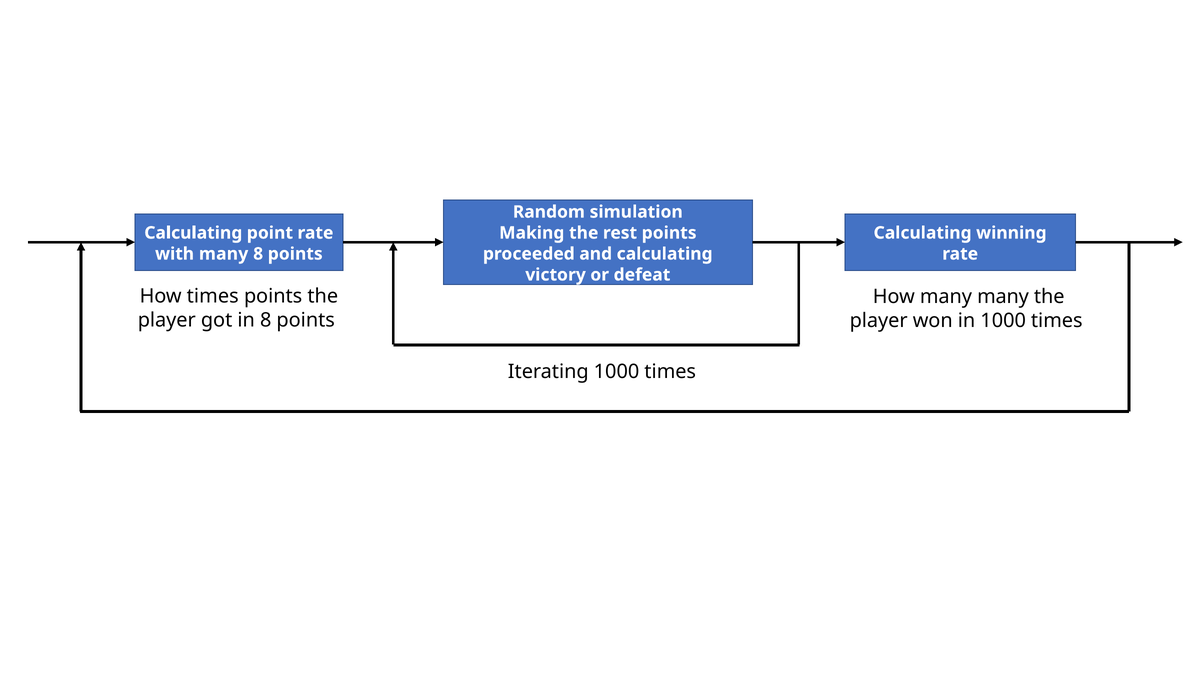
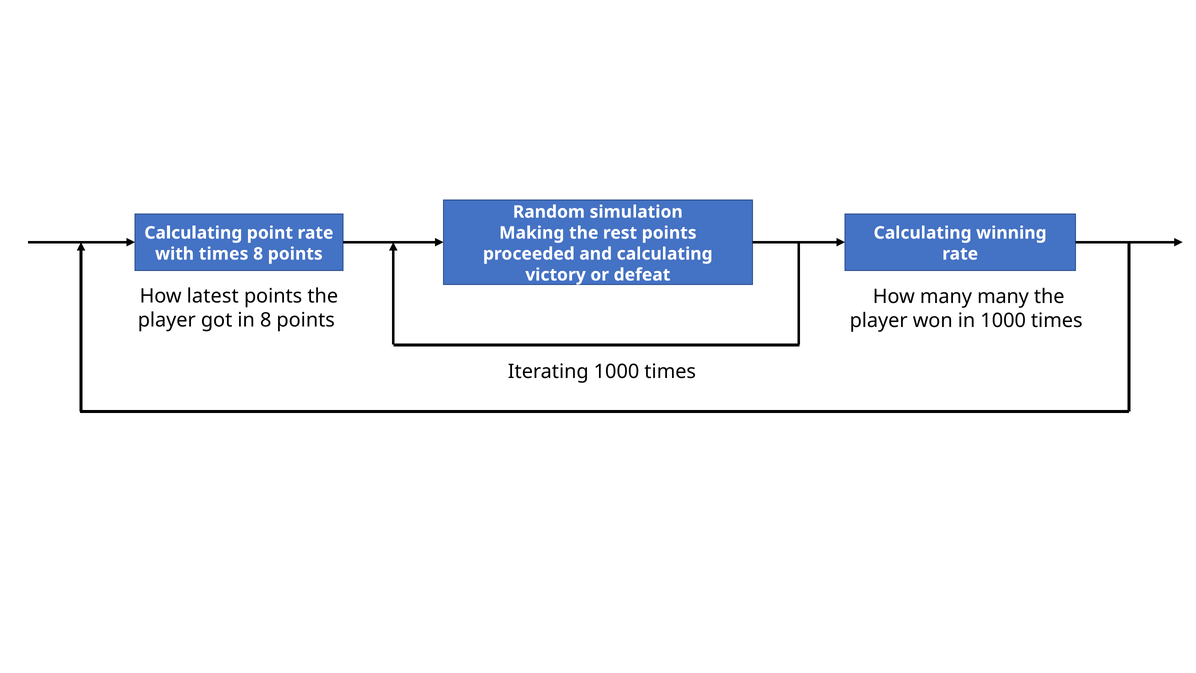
with many: many -> times (224, 254)
How times: times -> latest (213, 296)
